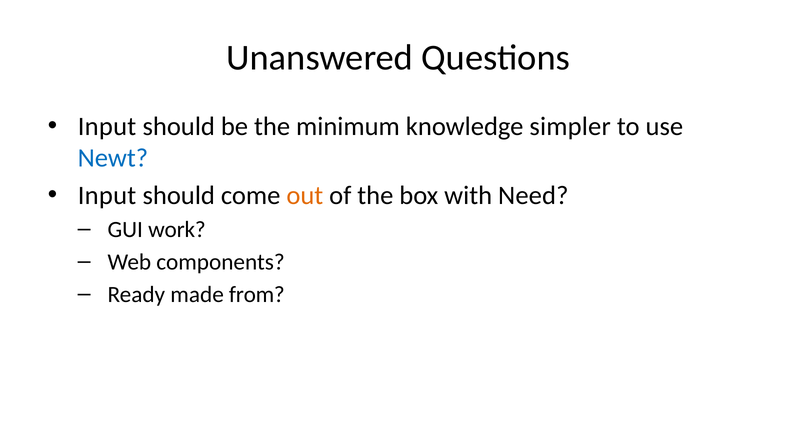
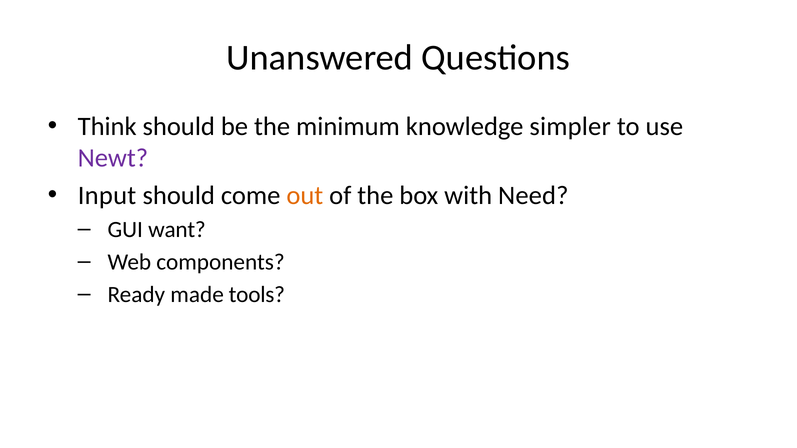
Input: Input -> Think (107, 126)
Newt colour: blue -> purple (113, 158)
work: work -> want (177, 230)
from: from -> tools (257, 295)
